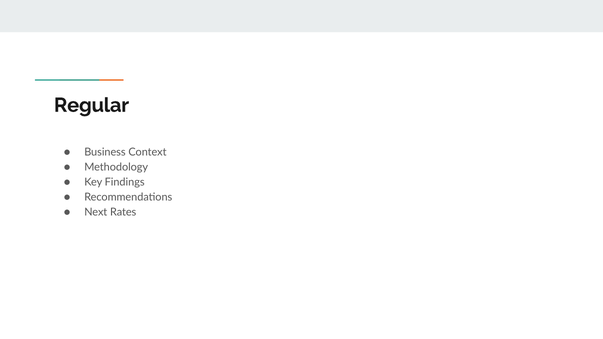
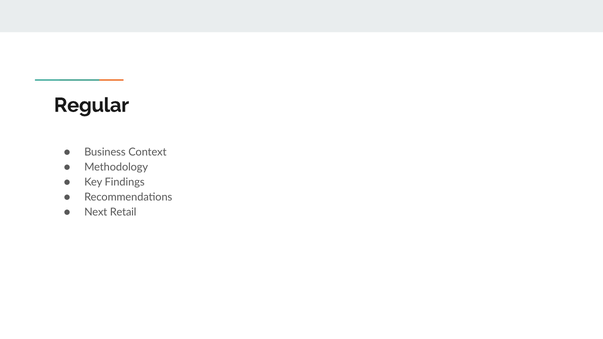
Rates: Rates -> Retail (123, 212)
